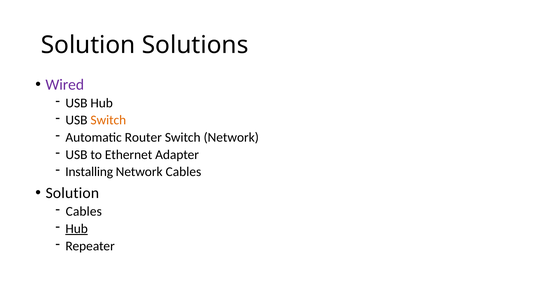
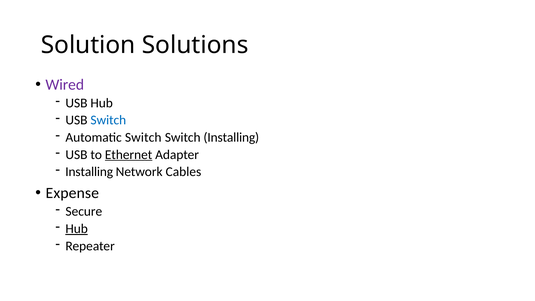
Switch colour: orange -> blue (108, 120)
Automatic Router: Router -> Switch (143, 137)
Switch Network: Network -> Installing (231, 137)
Ethernet underline: none -> present (129, 155)
Solution: Solution -> Expense (72, 193)
Cables: Cables -> Secure (84, 211)
